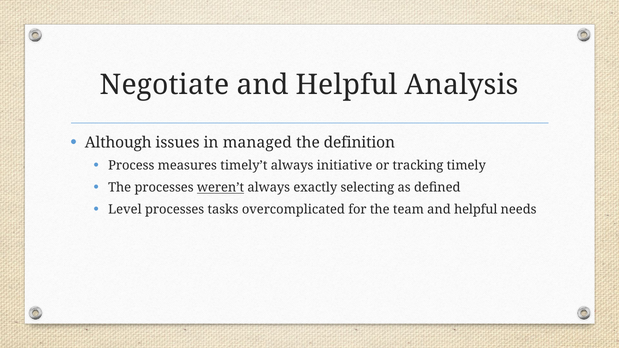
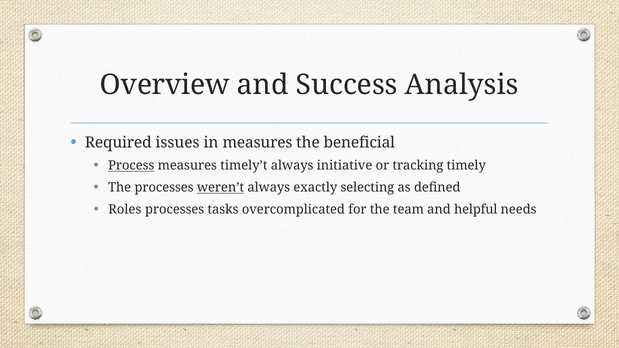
Negotiate: Negotiate -> Overview (165, 85)
Helpful: Helpful -> Success (347, 85)
Although: Although -> Required (118, 143)
in managed: managed -> measures (257, 143)
definition: definition -> beneficial (359, 143)
Process underline: none -> present (131, 166)
Level: Level -> Roles (125, 210)
